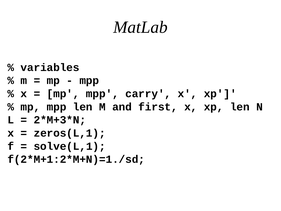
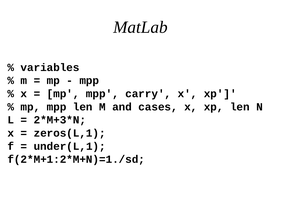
first: first -> cases (158, 107)
solve(L,1: solve(L,1 -> under(L,1 (70, 146)
